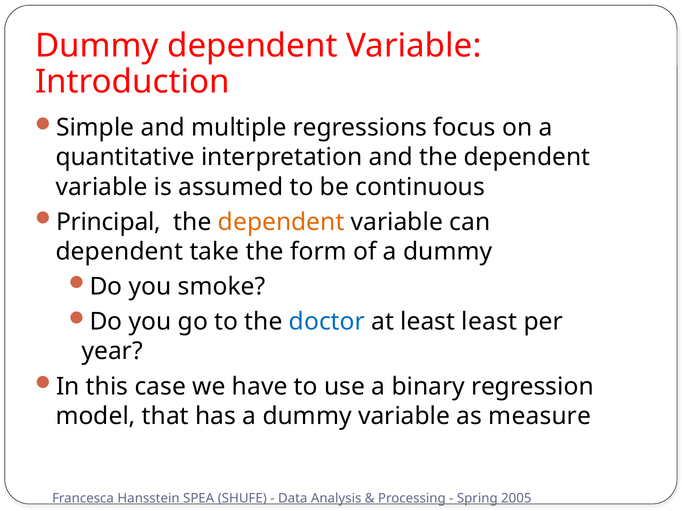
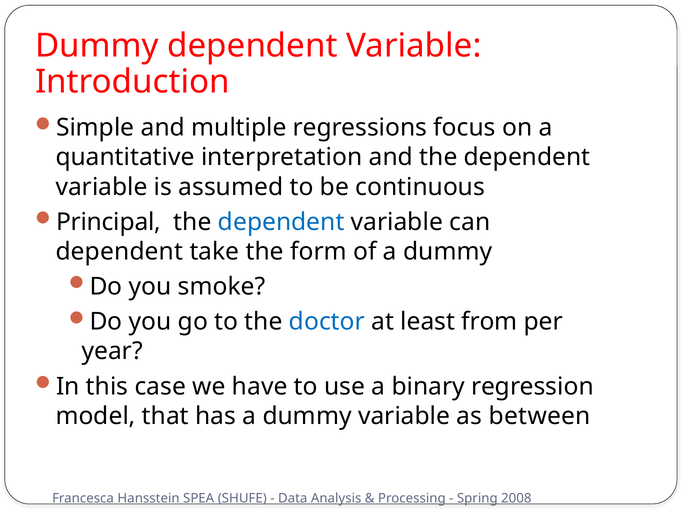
dependent colour: orange -> blue (281, 222)
least least: least -> from (489, 322)
measure: measure -> between (540, 416)
2005: 2005 -> 2008 (516, 499)
